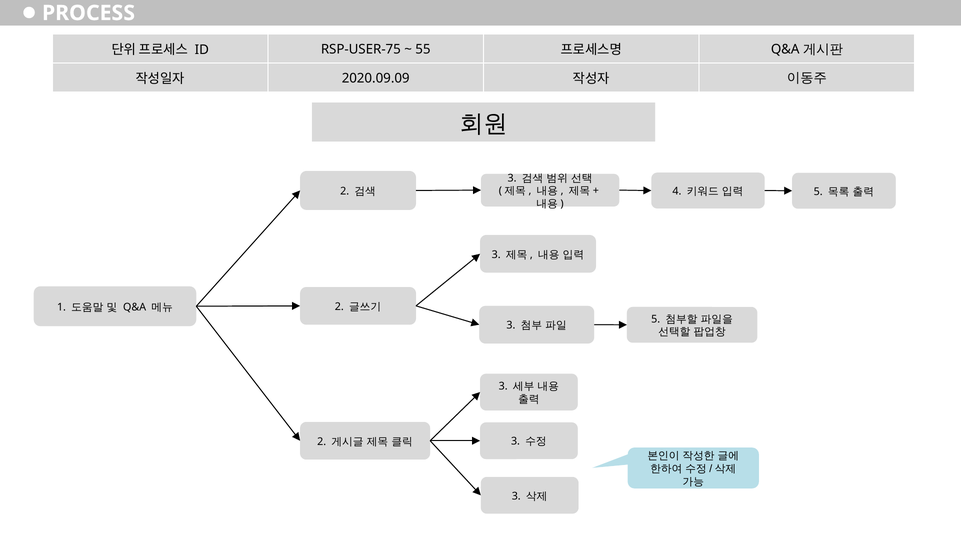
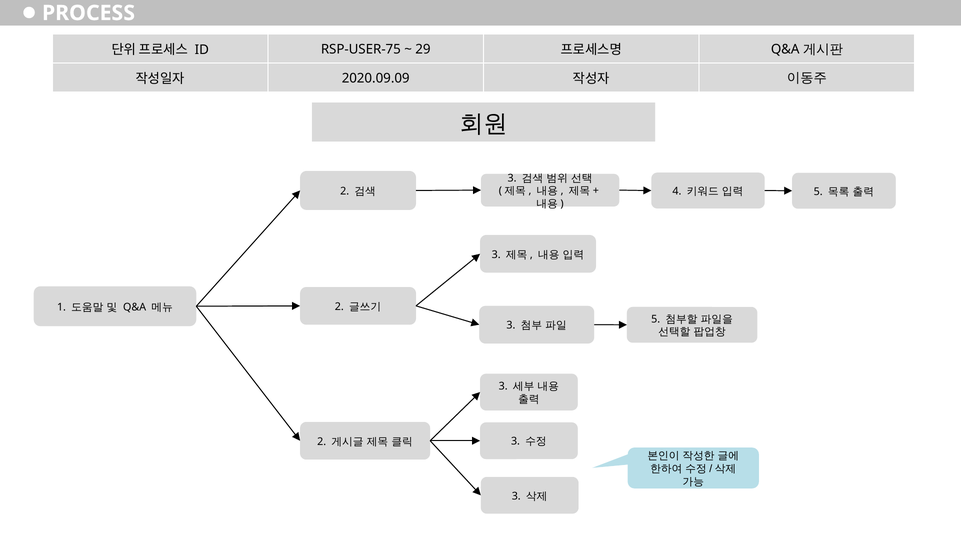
55: 55 -> 29 (423, 49)
